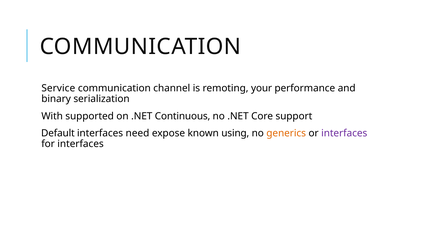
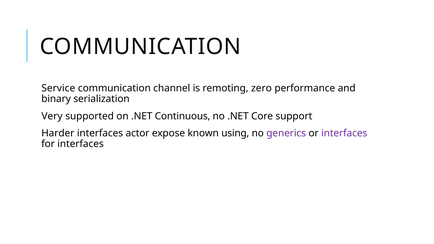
your: your -> zero (261, 88)
With: With -> Very (52, 116)
Default: Default -> Harder (58, 133)
need: need -> actor (138, 133)
generics colour: orange -> purple (286, 133)
